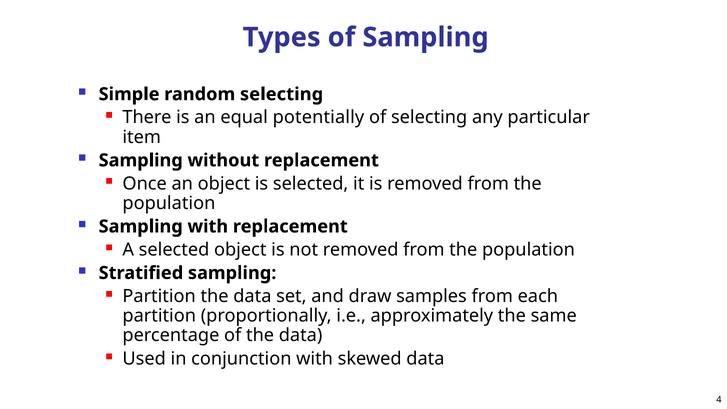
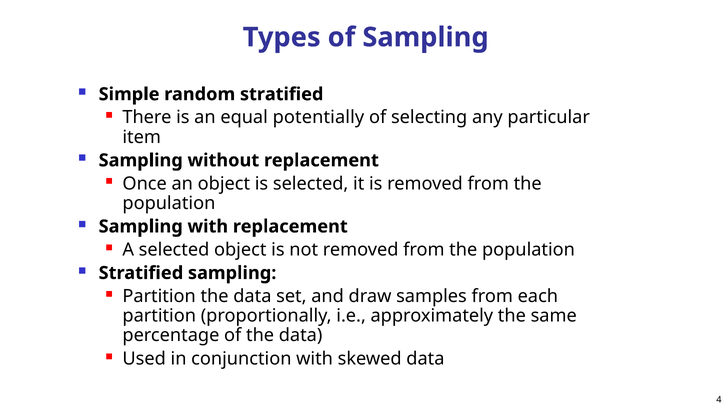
random selecting: selecting -> stratified (282, 94)
